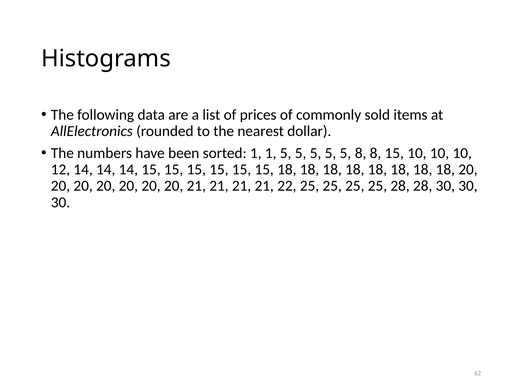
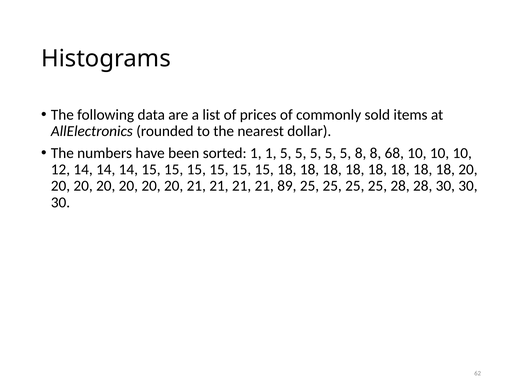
8 15: 15 -> 68 (394, 153)
22: 22 -> 89 (287, 186)
